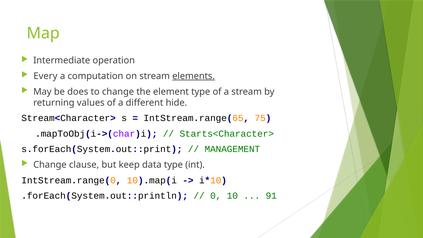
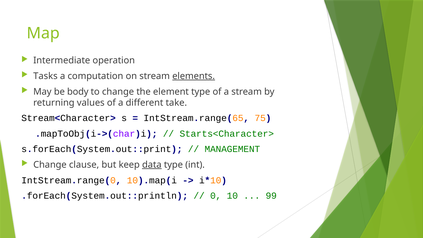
Every: Every -> Tasks (45, 76)
does: does -> body (78, 92)
hide: hide -> take (176, 103)
data underline: none -> present (152, 165)
91: 91 -> 99 (271, 196)
